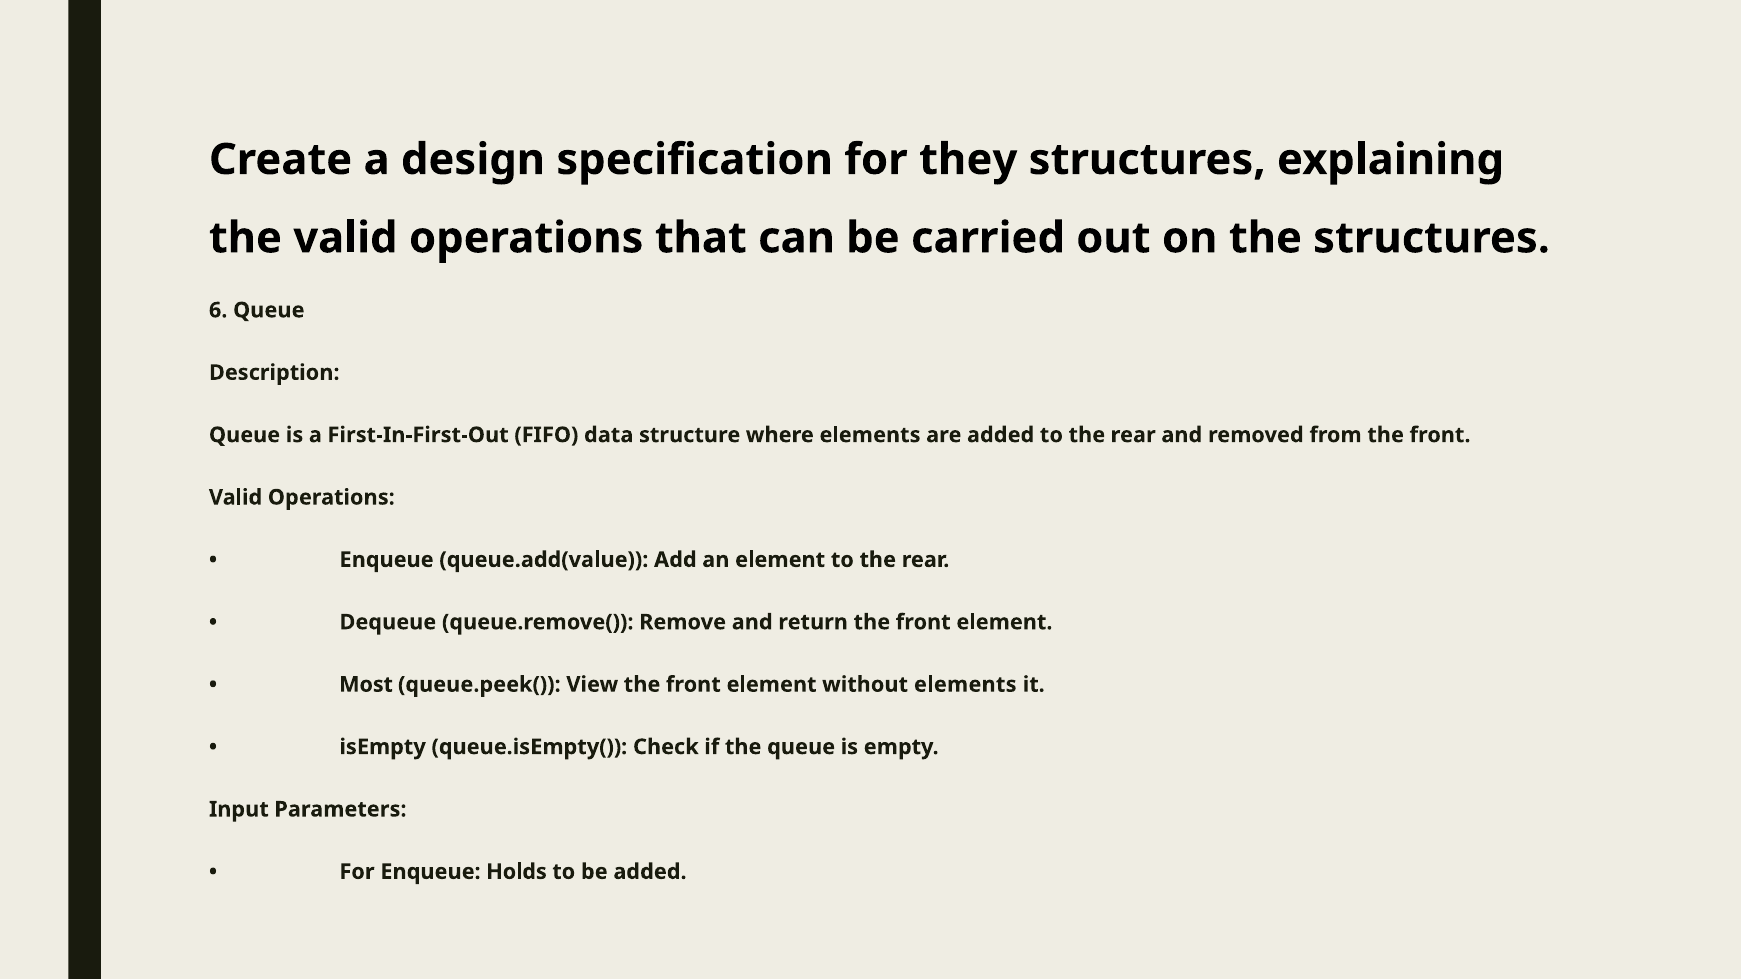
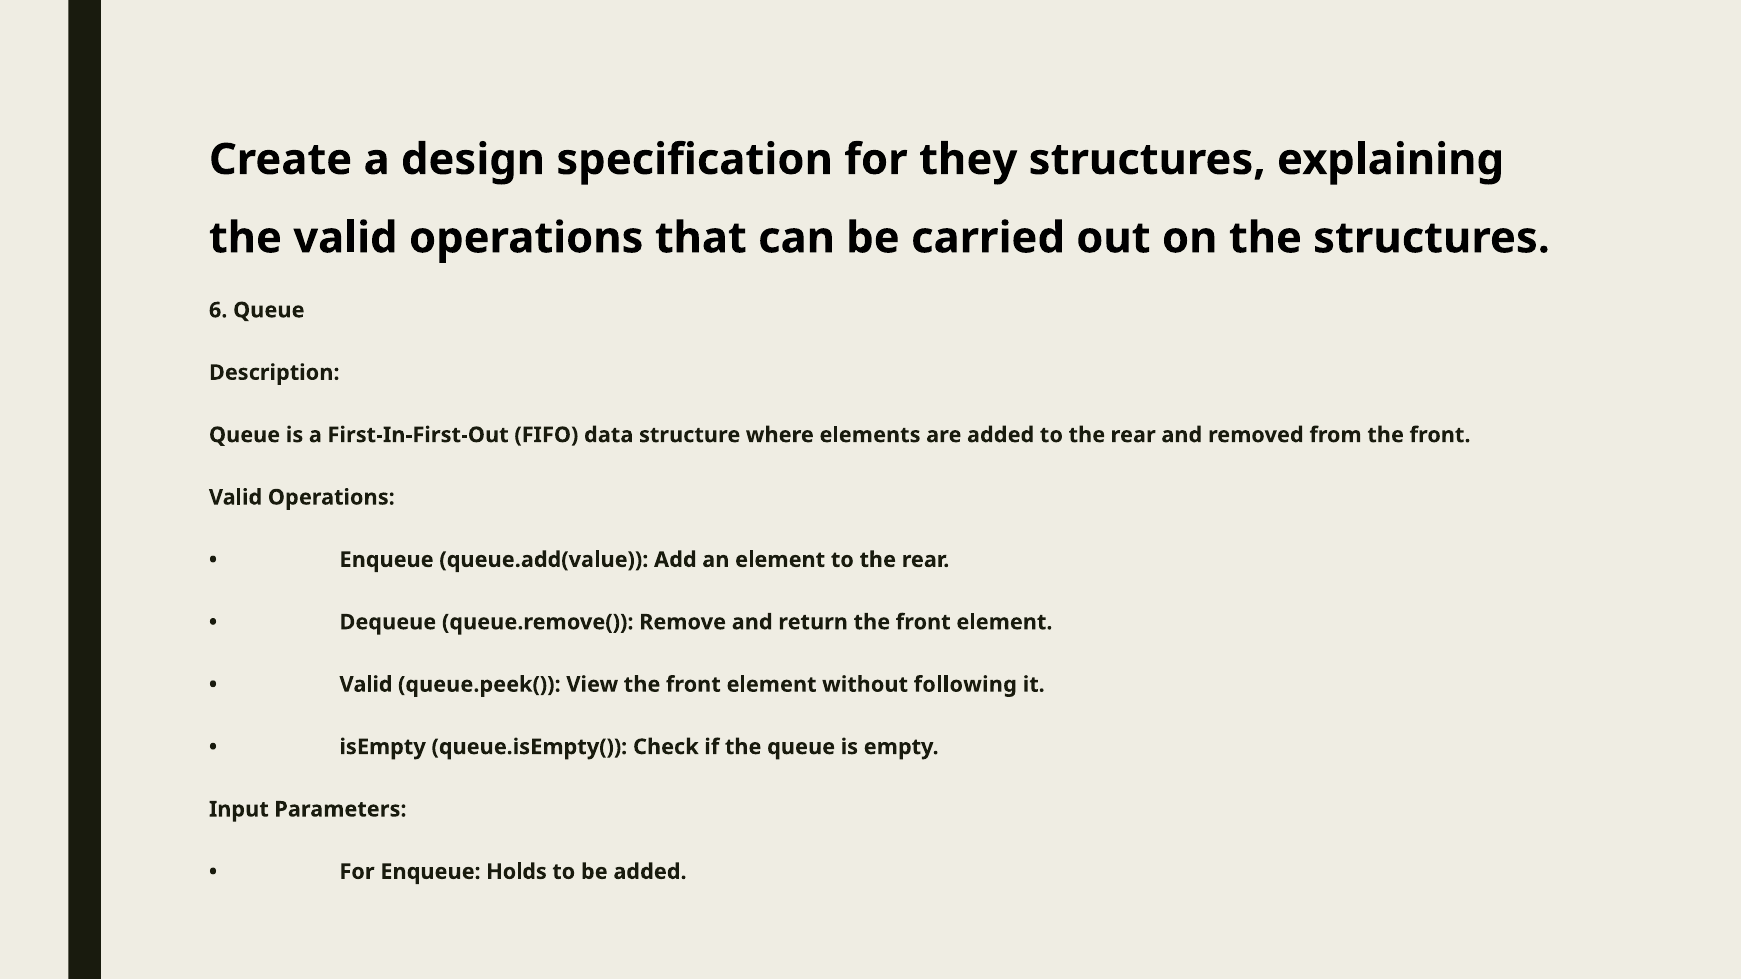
Most: Most -> Valid (366, 685)
without elements: elements -> following (965, 685)
